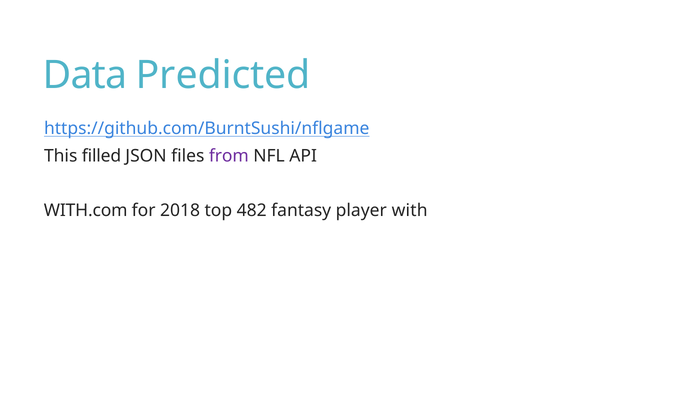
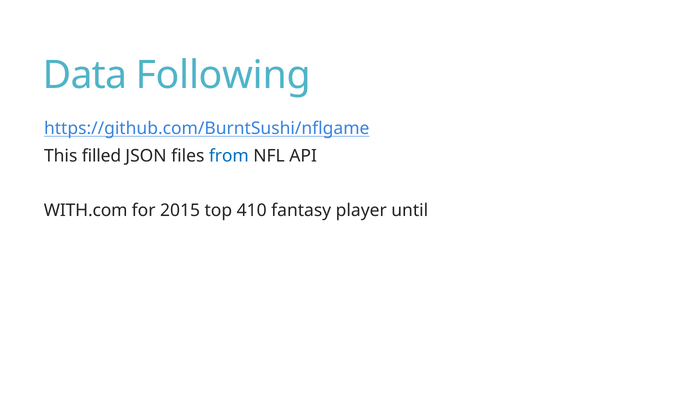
Predicted: Predicted -> Following (223, 75)
from colour: purple -> blue (229, 156)
2018: 2018 -> 2015 (180, 211)
482: 482 -> 410 (252, 211)
with: with -> until (410, 211)
